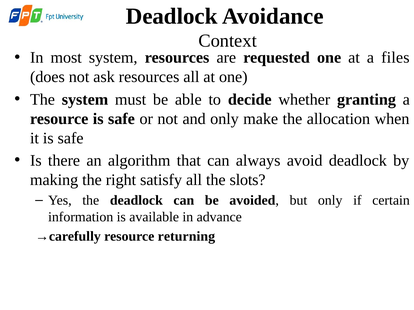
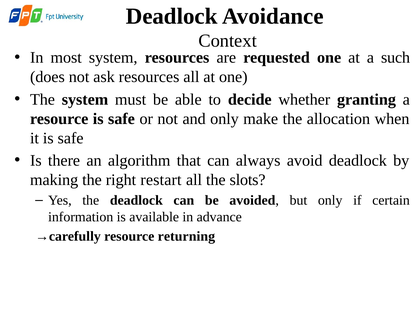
files: files -> such (396, 58)
satisfy: satisfy -> restart (161, 180)
